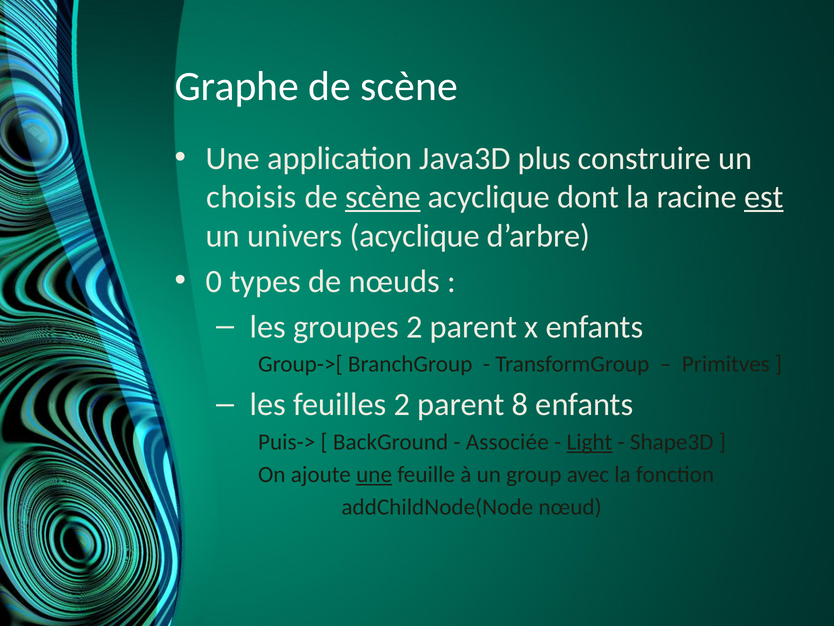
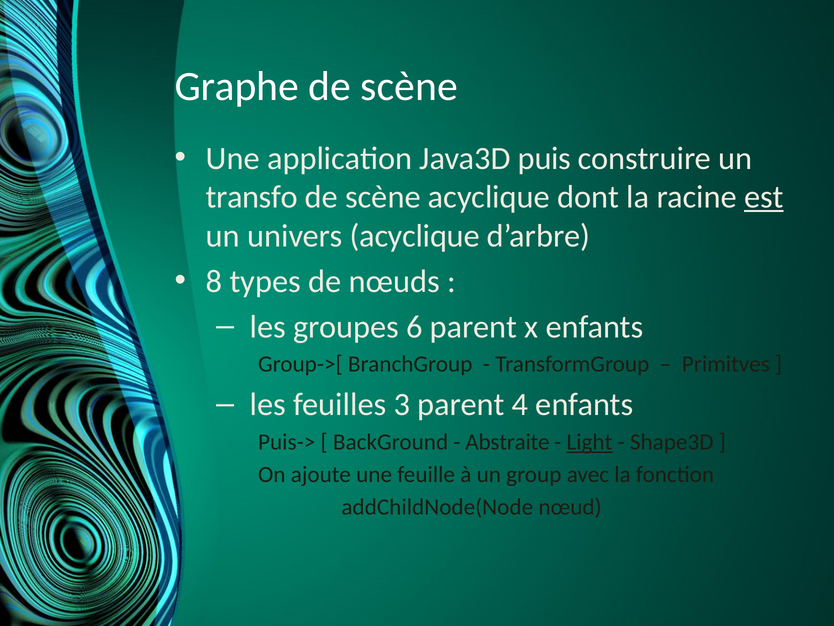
plus: plus -> puis (544, 158)
choisis: choisis -> transfo (252, 197)
scène underline: present -> none (383, 197)
0: 0 -> 8 (214, 281)
groupes 2: 2 -> 6 (414, 327)
feuilles 2: 2 -> 3 (402, 404)
8: 8 -> 4 (520, 404)
Associée: Associée -> Abstraite (507, 442)
une underline: present -> none (374, 474)
